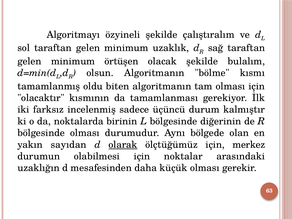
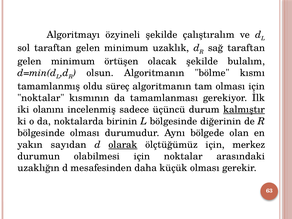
biten: biten -> süreç (118, 86)
olacaktır: olacaktır -> noktalar (41, 98)
farksız: farksız -> olanını (48, 110)
kalmıştır underline: none -> present (244, 110)
